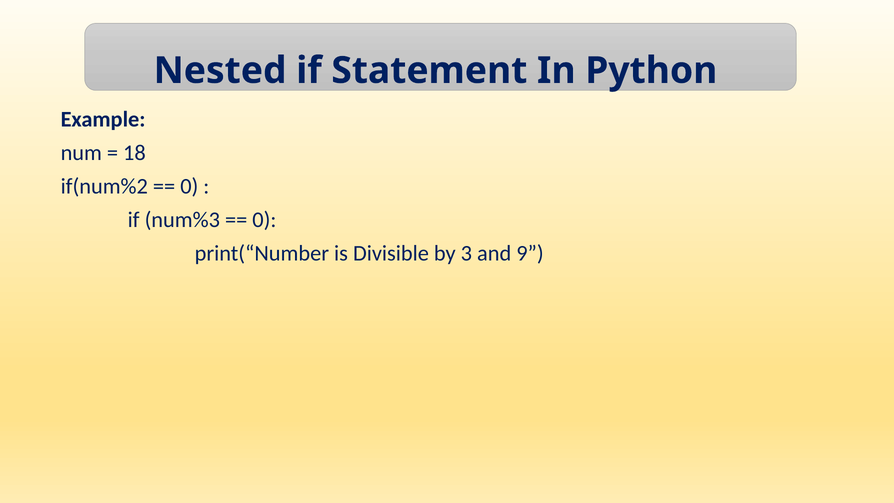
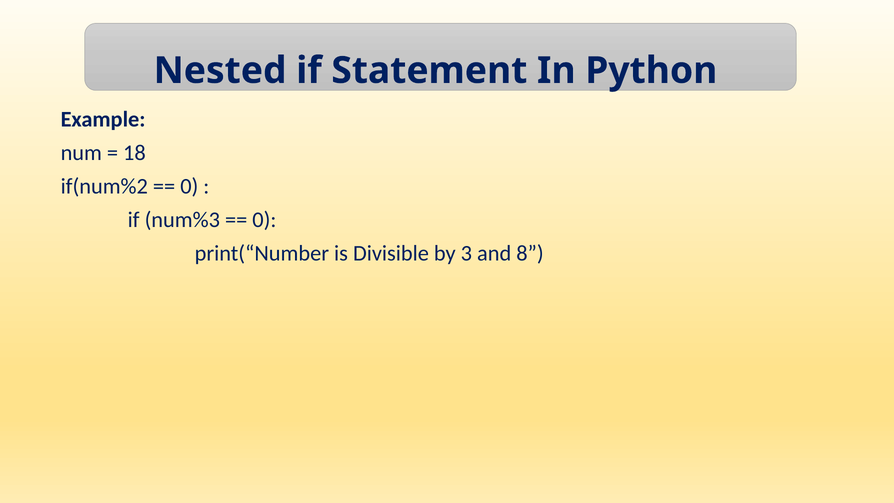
9: 9 -> 8 (530, 253)
